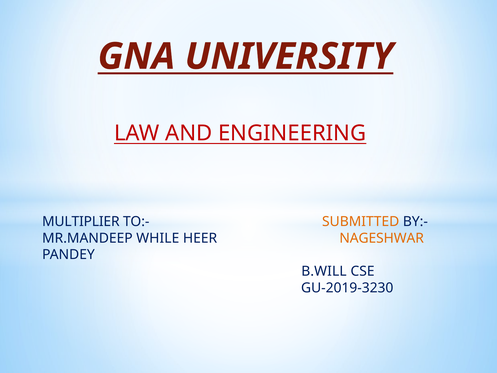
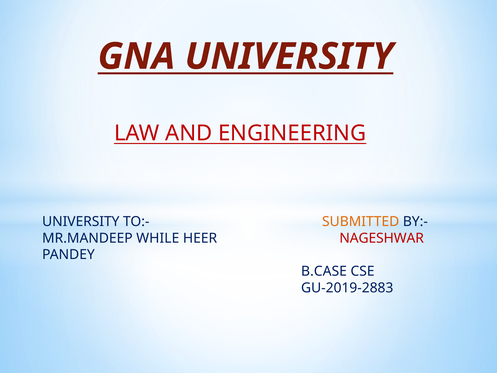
MULTIPLIER: MULTIPLIER -> UNIVERSITY (81, 221)
NAGESHWAR colour: orange -> red (382, 238)
B.WILL: B.WILL -> B.CASE (324, 271)
GU-2019-3230: GU-2019-3230 -> GU-2019-2883 (347, 288)
